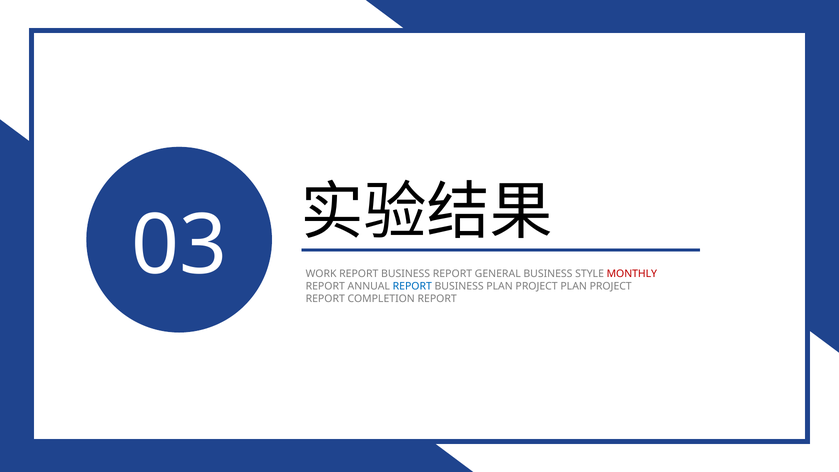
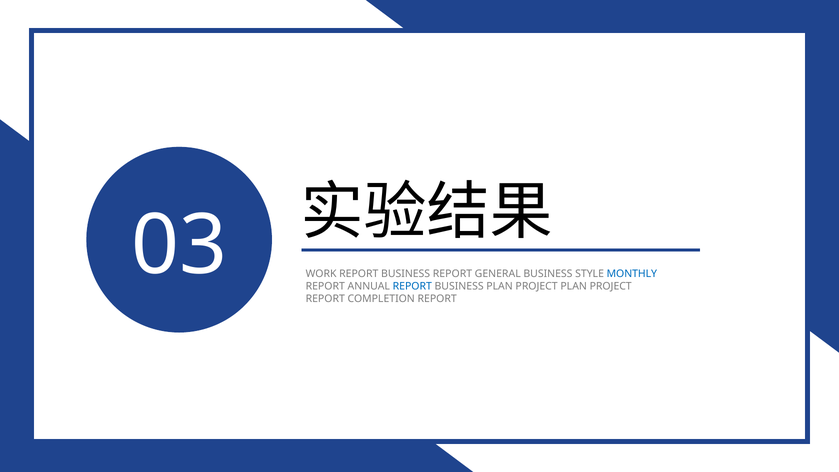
MONTHLY colour: red -> blue (632, 274)
